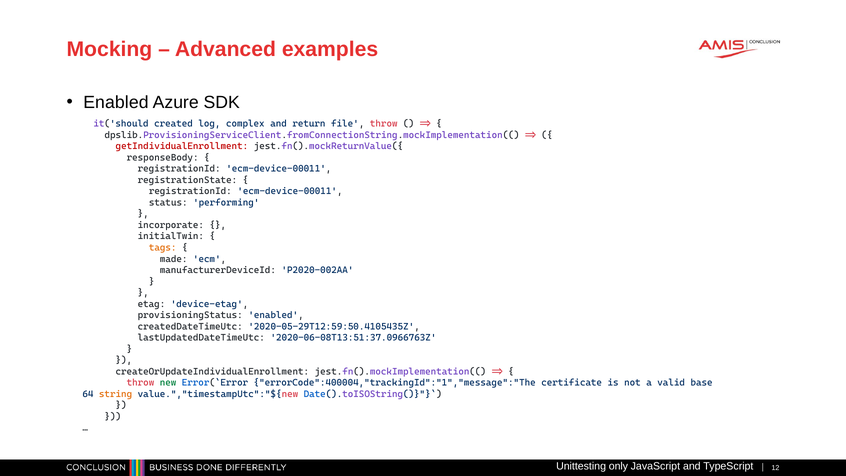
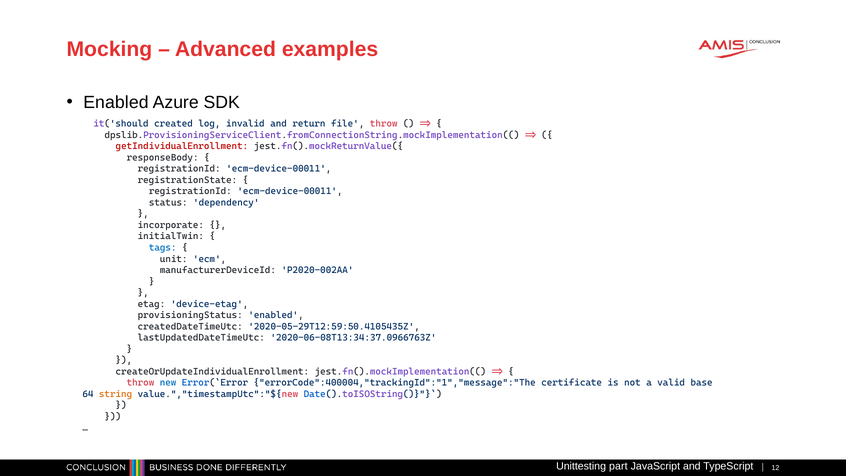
complex: complex -> invalid (245, 124)
performing: performing -> dependency (226, 203)
tags colour: orange -> blue (163, 248)
made: made -> unit (174, 259)
2020-06-08T13:51:37.0966763Z: 2020-06-08T13:51:37.0966763Z -> 2020-06-08T13:34:37.0966763Z (353, 338)
new colour: green -> blue (168, 383)
only: only -> part (618, 466)
